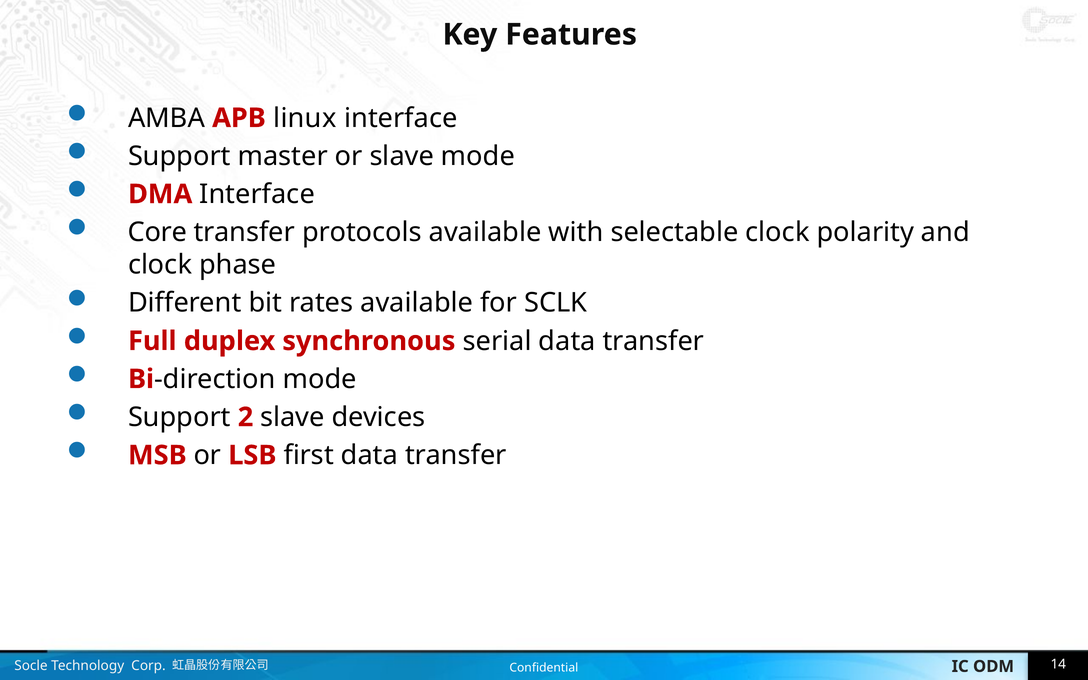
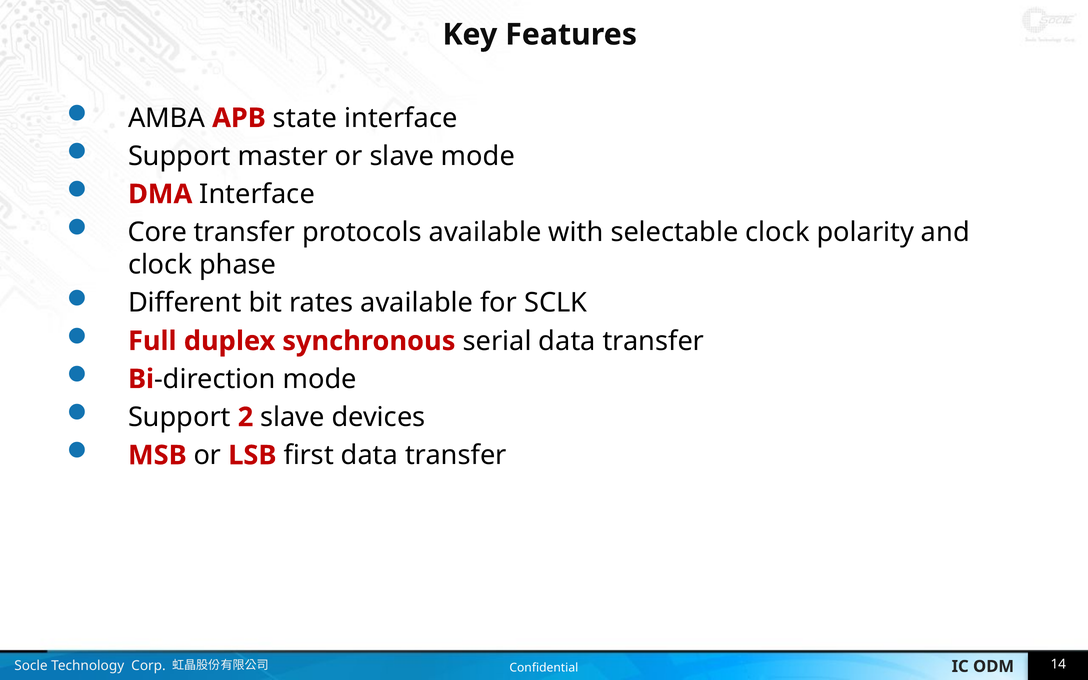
linux: linux -> state (305, 118)
